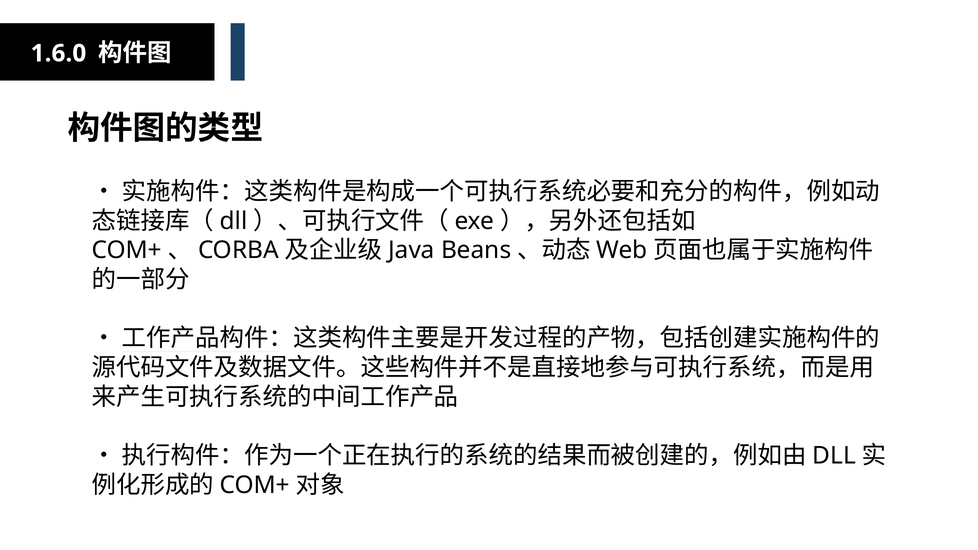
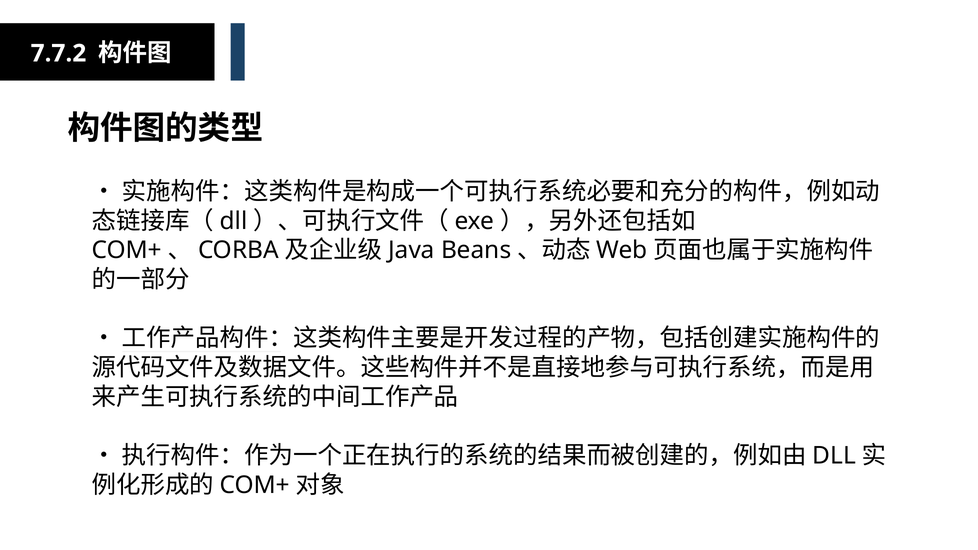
1.6.0: 1.6.0 -> 7.7.2 (58, 53)
